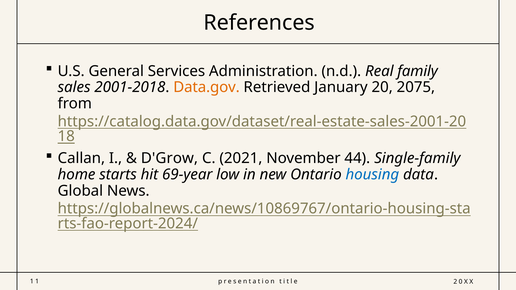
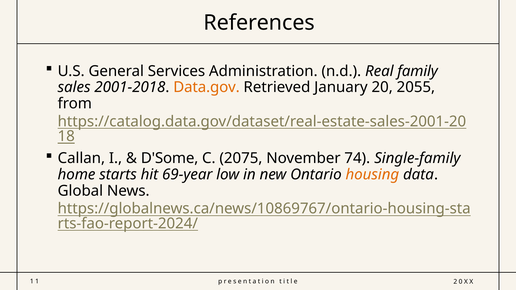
2075: 2075 -> 2055 (416, 87)
D'Grow: D'Grow -> D'Some (170, 158)
2021: 2021 -> 2075 (241, 158)
44: 44 -> 74 (357, 158)
housing colour: blue -> orange (372, 175)
